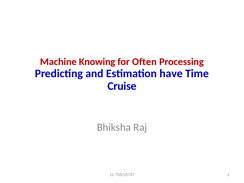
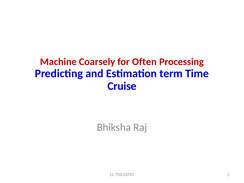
Knowing: Knowing -> Coarsely (97, 62)
have: have -> term (171, 74)
